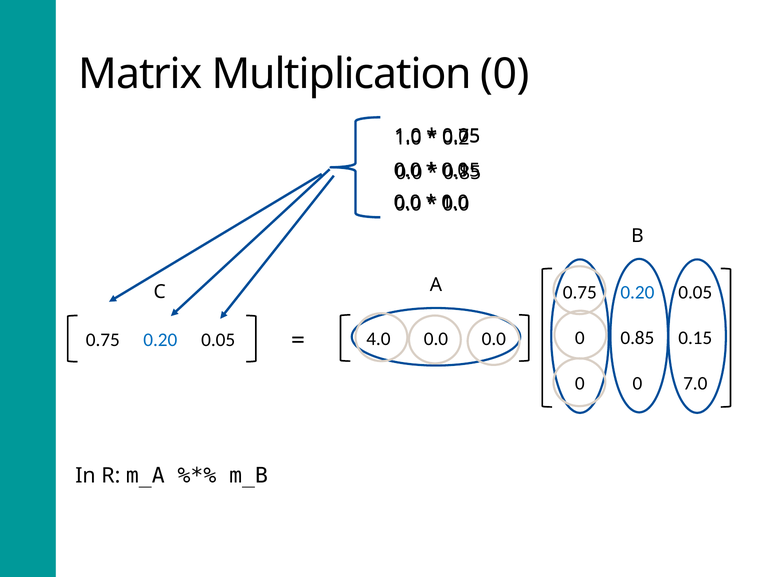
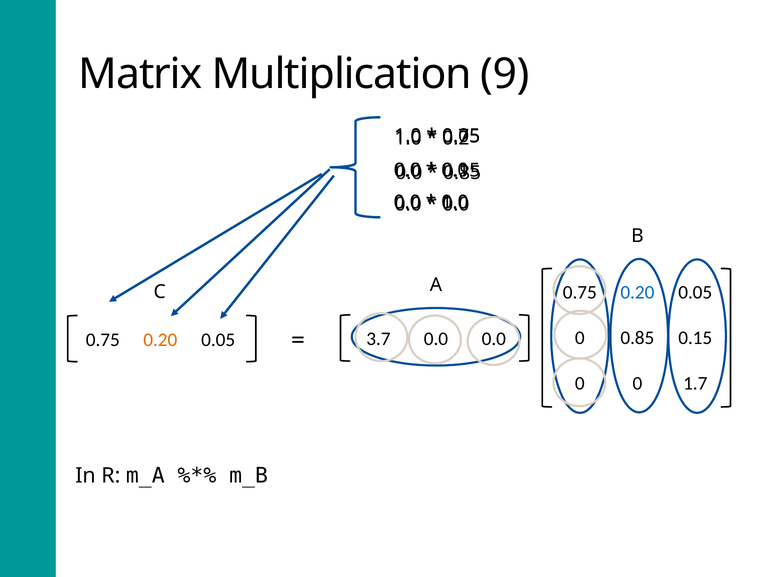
Multiplication 0: 0 -> 9 (505, 74)
4.0: 4.0 -> 3.7 (378, 339)
0.20 colour: blue -> orange (160, 340)
7.0: 7.0 -> 1.7 (695, 384)
